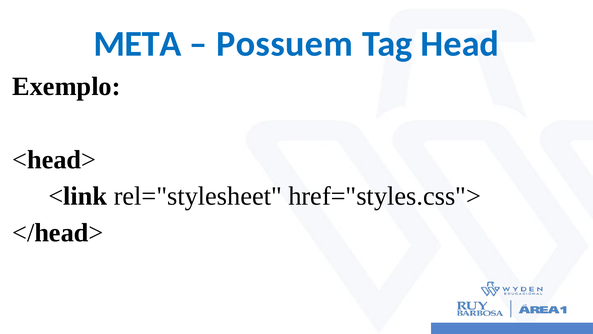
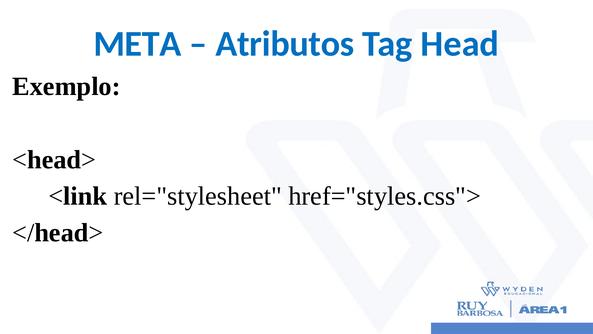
Possuem: Possuem -> Atributos (285, 44)
